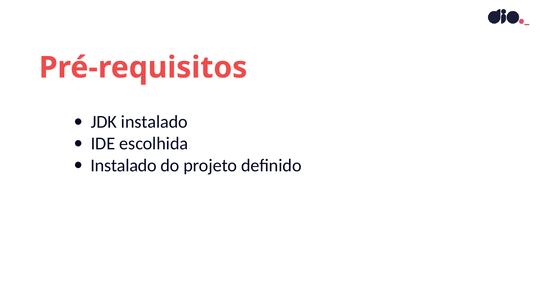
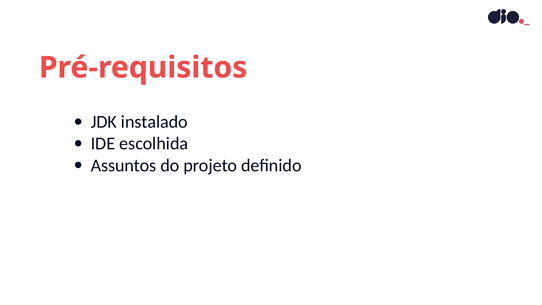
Instalado: Instalado -> Assuntos (124, 165)
